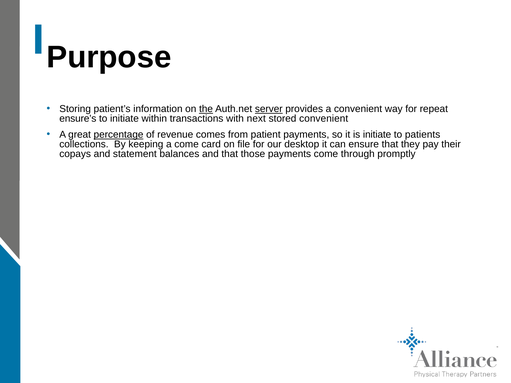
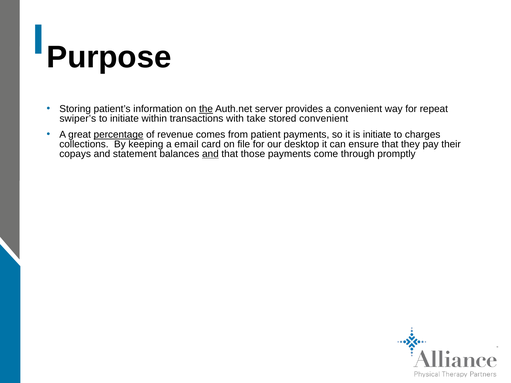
server underline: present -> none (269, 109)
ensure’s: ensure’s -> swiper’s (78, 119)
next: next -> take (256, 119)
patients: patients -> charges (423, 135)
a come: come -> email (186, 144)
and underline: none -> present (210, 154)
